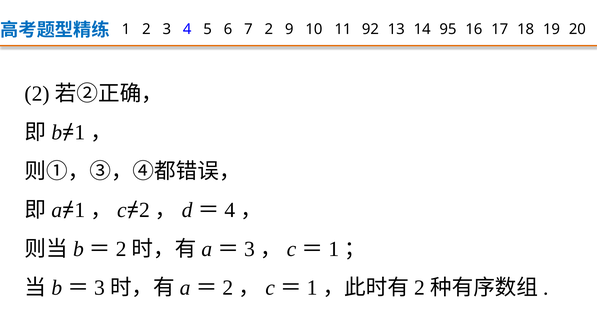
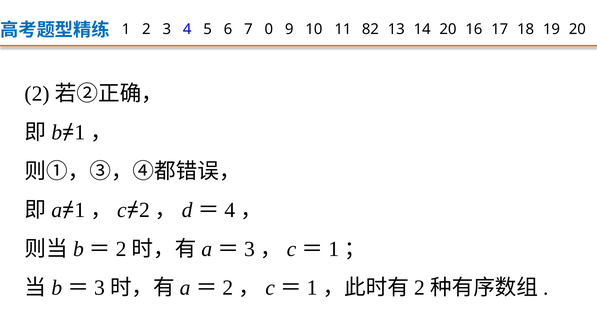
7 2: 2 -> 0 (269, 29)
92: 92 -> 82 (370, 29)
14 95: 95 -> 20 (448, 29)
